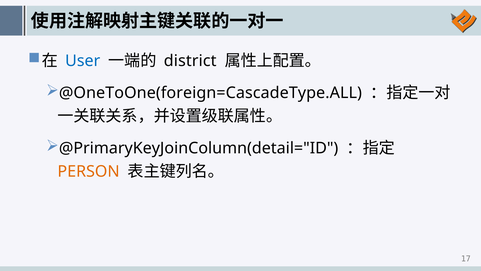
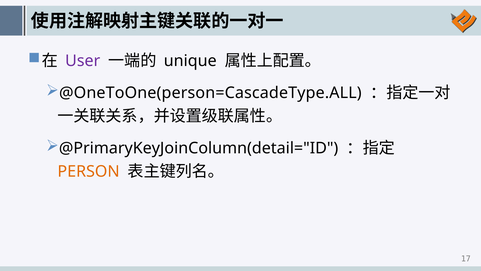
User colour: blue -> purple (83, 61)
district: district -> unique (190, 61)
@OneToOne(foreign=CascadeType.ALL: @OneToOne(foreign=CascadeType.ALL -> @OneToOne(person=CascadeType.ALL (210, 93)
